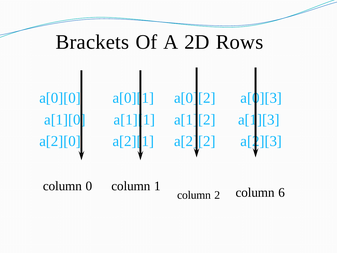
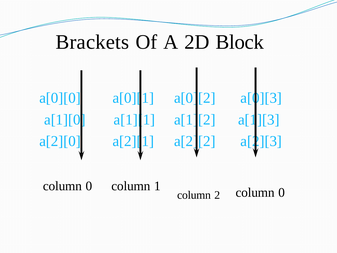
Rows: Rows -> Block (240, 42)
2 column 6: 6 -> 0 (282, 192)
